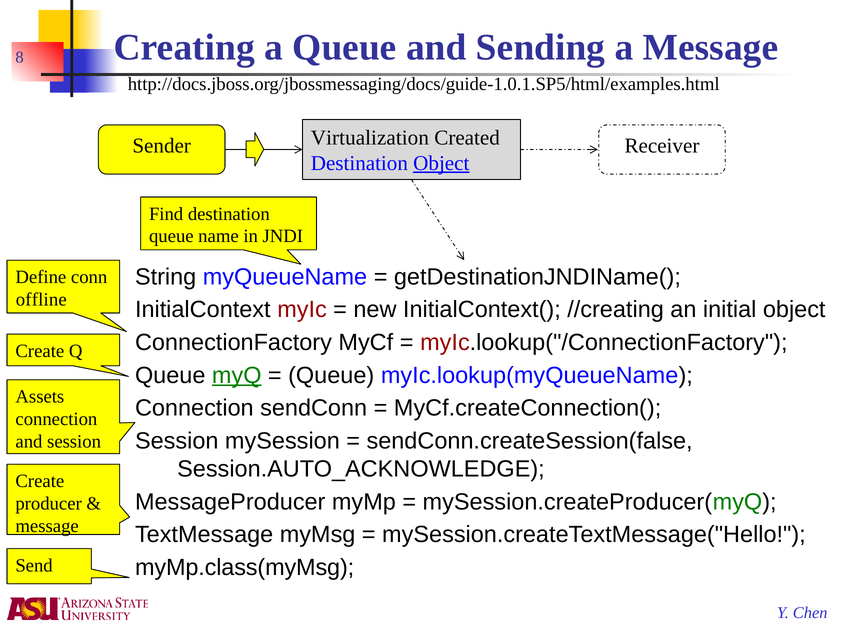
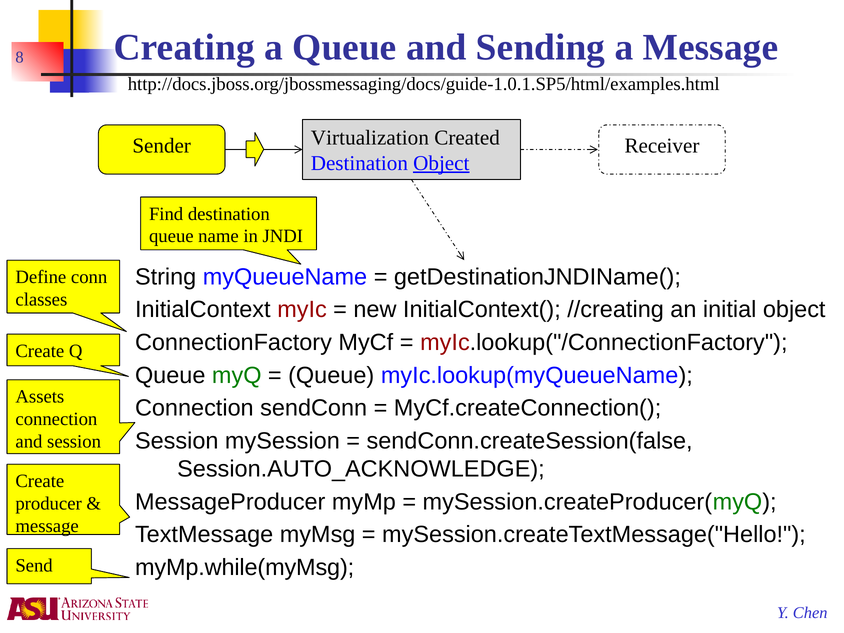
offline: offline -> classes (41, 299)
myQ underline: present -> none (237, 375)
myMp.class(myMsg: myMp.class(myMsg -> myMp.while(myMsg (245, 568)
